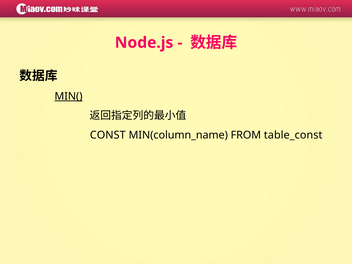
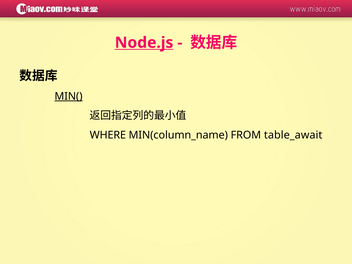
Node.js underline: none -> present (144, 43)
CONST: CONST -> WHERE (108, 135)
table_const: table_const -> table_await (293, 135)
